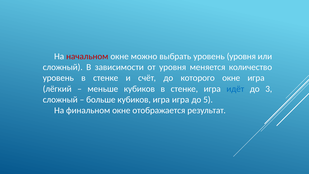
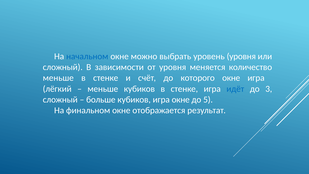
начальном colour: red -> blue (87, 56)
уровень: уровень -> меньше (58, 78)
игра игра: игра -> окне (181, 100)
